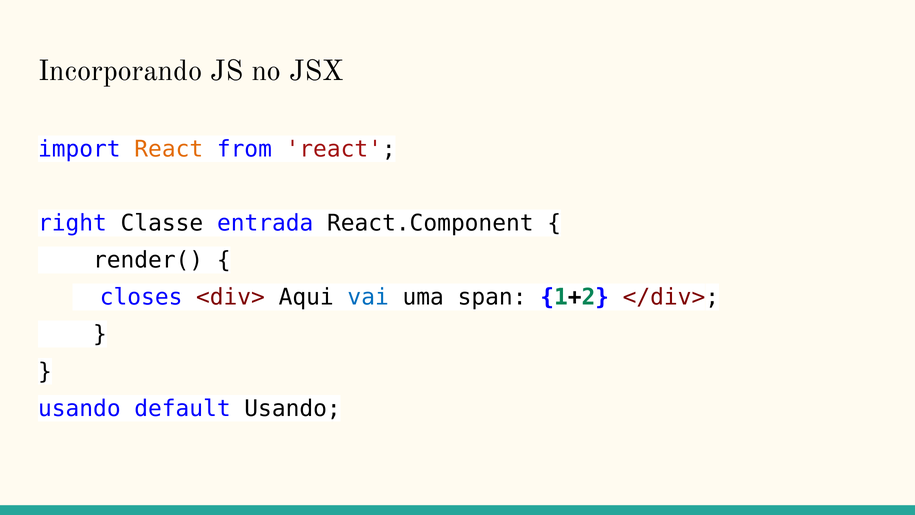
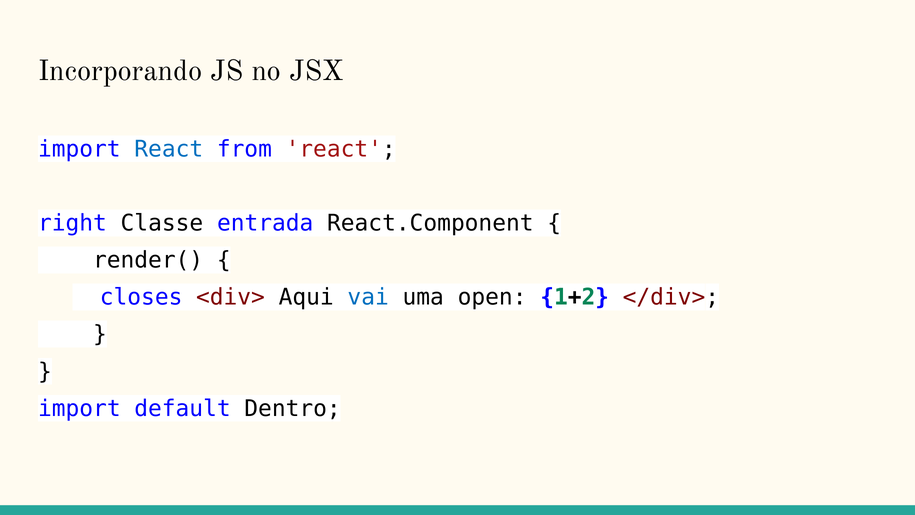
React colour: orange -> blue (169, 149)
span: span -> open (492, 297)
usando: usando -> import (79, 408)
default Usando: Usando -> Dentro (293, 408)
